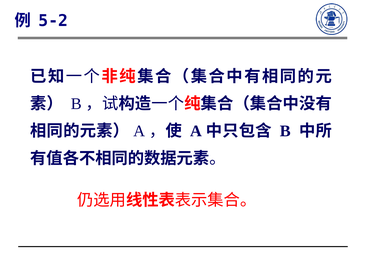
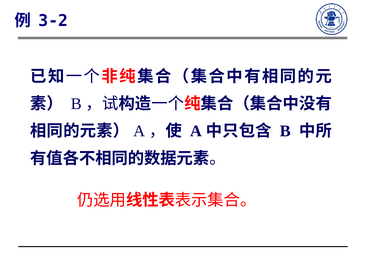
5-2: 5-2 -> 3-2 (53, 21)
